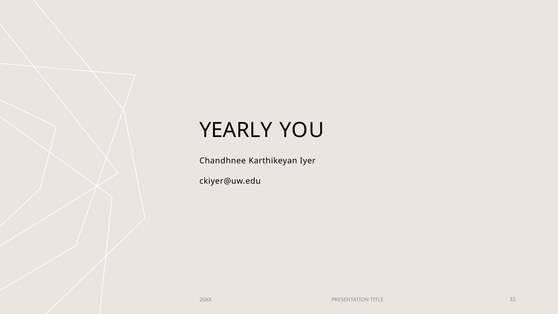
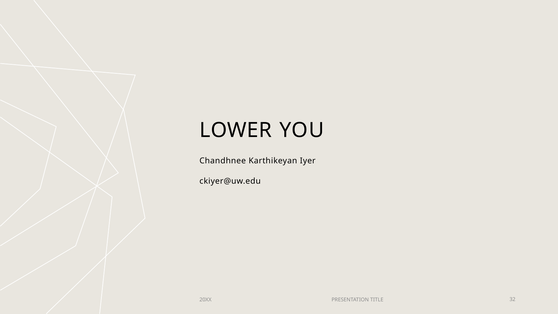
YEARLY: YEARLY -> LOWER (236, 130)
